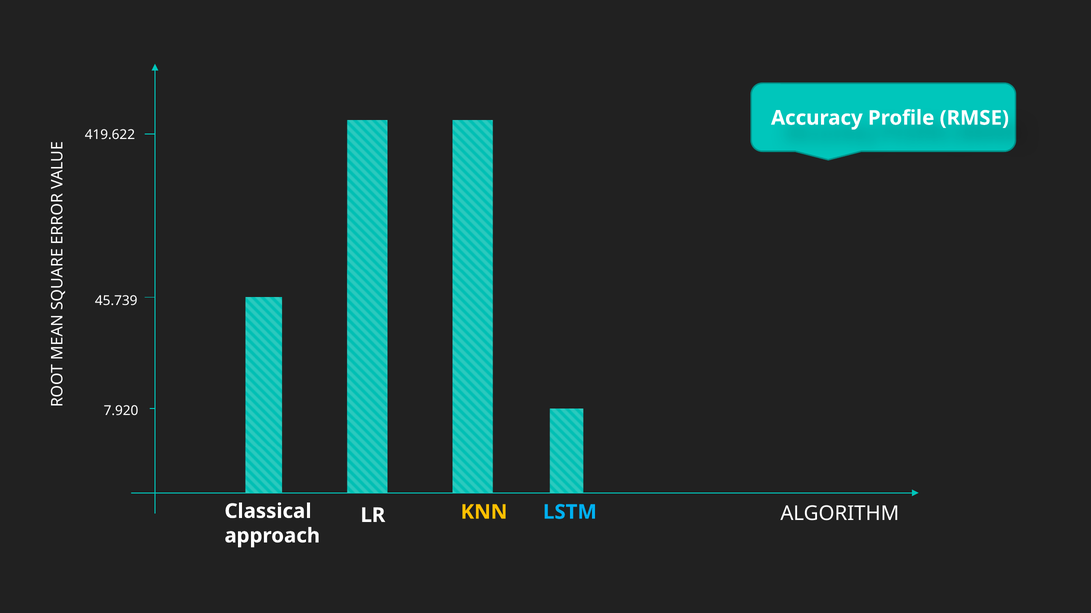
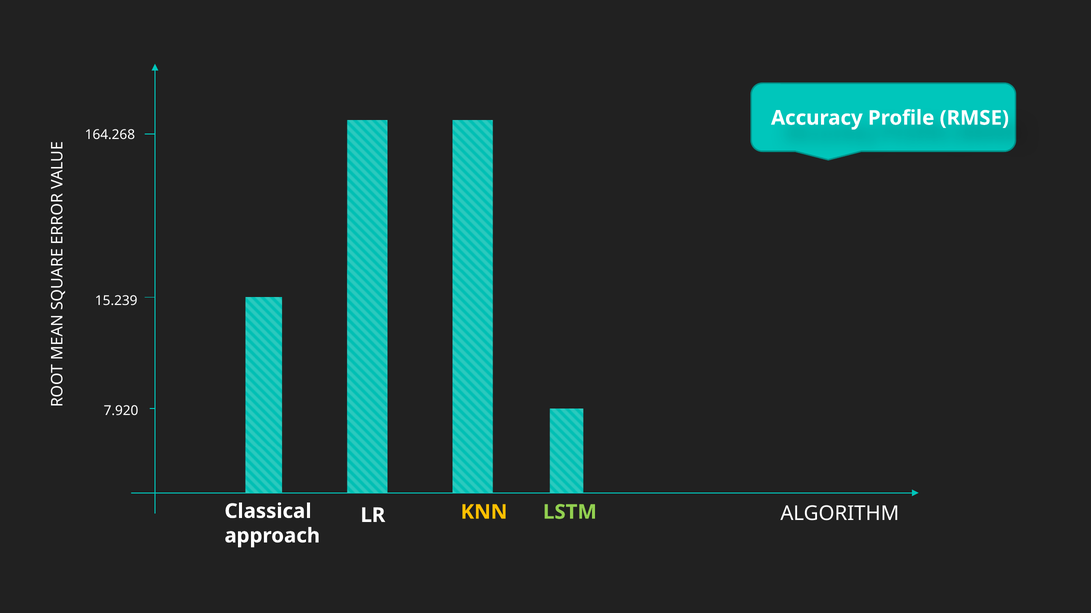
419.622: 419.622 -> 164.268 (110, 135)
45.739: 45.739 -> 15.239 (116, 301)
LSTM colour: light blue -> light green (570, 513)
